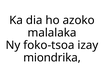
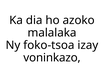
miondrika: miondrika -> voninkazo (52, 58)
